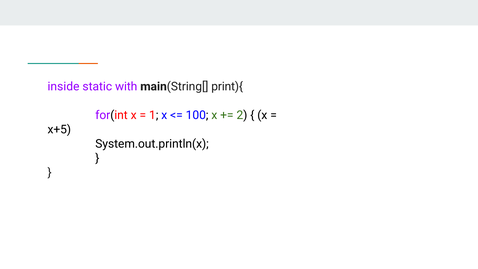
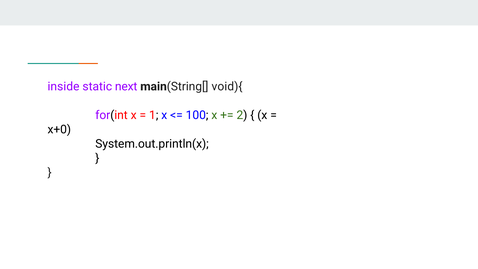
with: with -> next (126, 86)
print){: print){ -> void){ (227, 86)
x+5: x+5 -> x+0 (59, 129)
